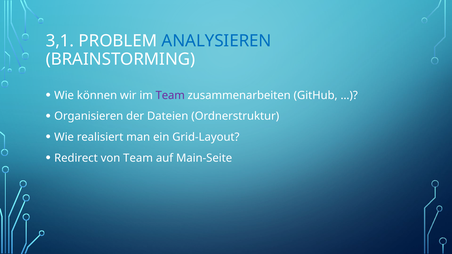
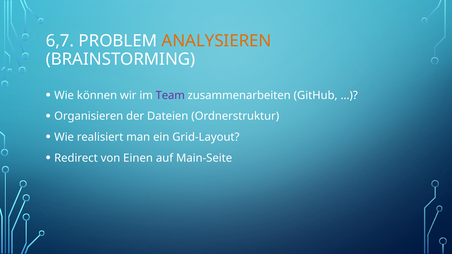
3,1: 3,1 -> 6,7 (60, 41)
ANALYSIEREN colour: blue -> orange (217, 41)
von Team: Team -> Einen (138, 158)
